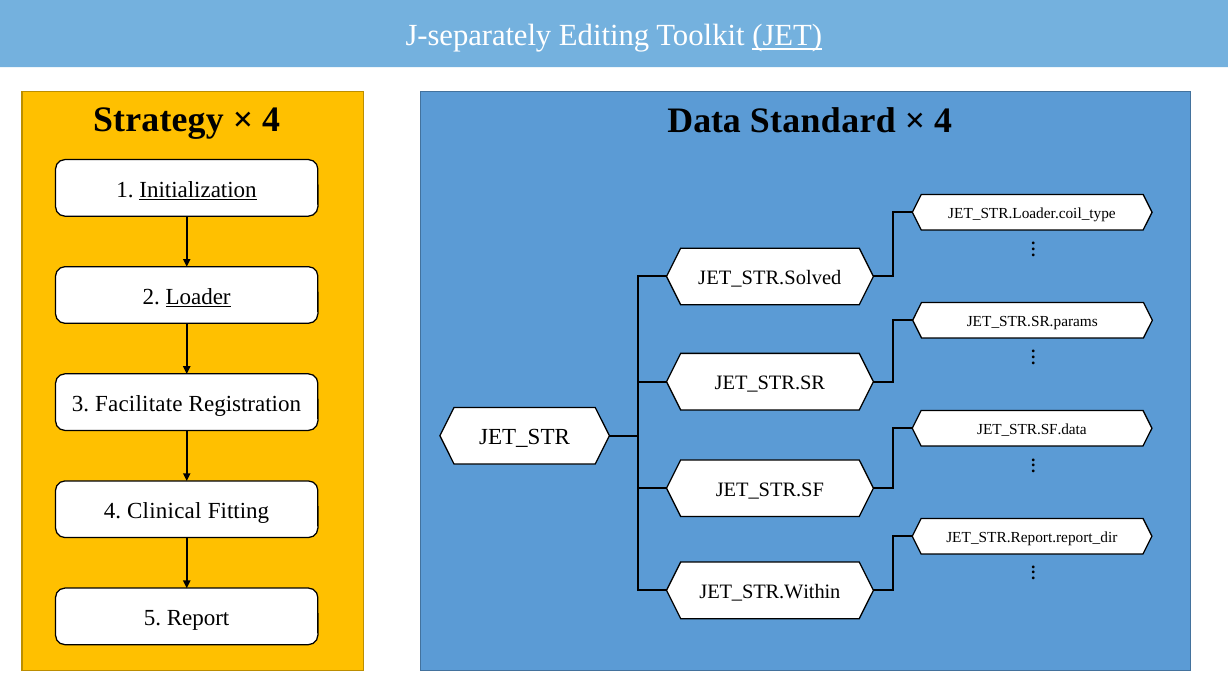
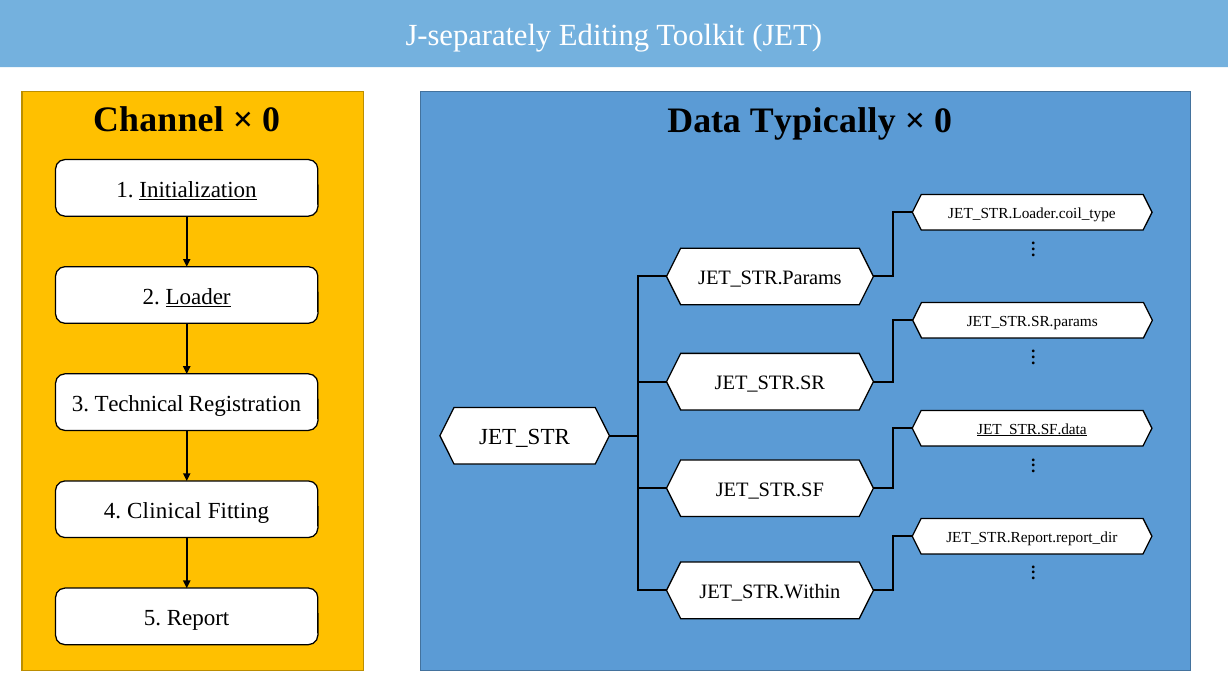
JET underline: present -> none (787, 36)
Strategy: Strategy -> Channel (158, 120)
4: 4 -> 0 (271, 120)
Standard: Standard -> Typically (823, 120)
4: 4 -> 0 (943, 120)
JET_STR.Solved: JET_STR.Solved -> JET_STR.Params (770, 278)
Facilitate: Facilitate -> Technical (139, 404)
JET_STR.SF.data underline: none -> present (1032, 429)
